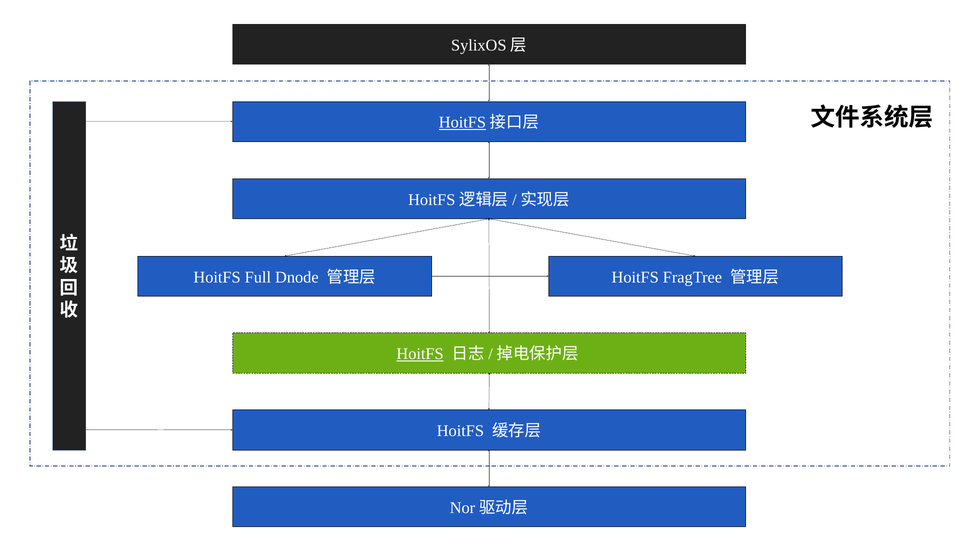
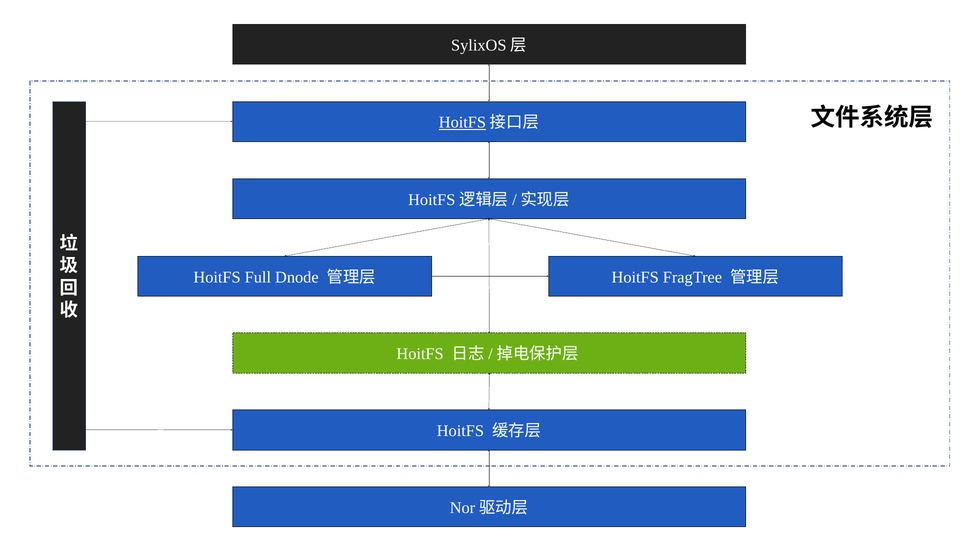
HoitFS underline: present -> none (420, 354)
